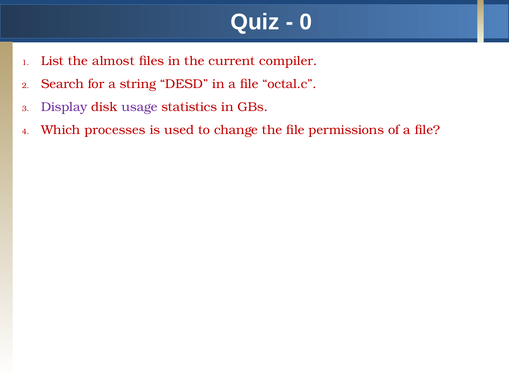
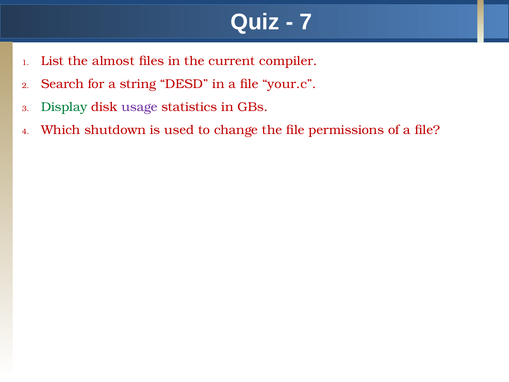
0: 0 -> 7 (306, 22)
octal.c: octal.c -> your.c (289, 84)
Display colour: purple -> green (64, 107)
processes: processes -> shutdown (115, 130)
